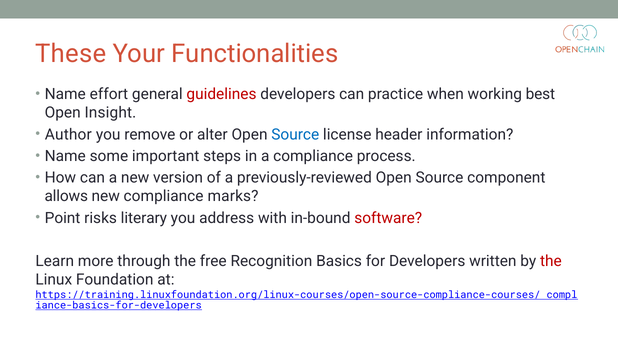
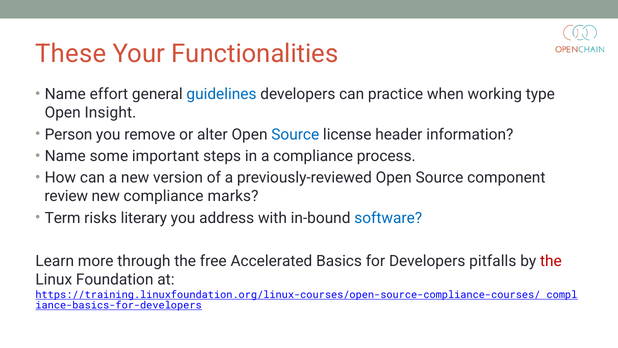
guidelines colour: red -> blue (221, 94)
best: best -> type (540, 94)
Author: Author -> Person (68, 134)
allows: allows -> review (66, 196)
Point: Point -> Term (63, 218)
software colour: red -> blue (388, 218)
Recognition: Recognition -> Accelerated (271, 261)
written: written -> pitfalls (493, 261)
